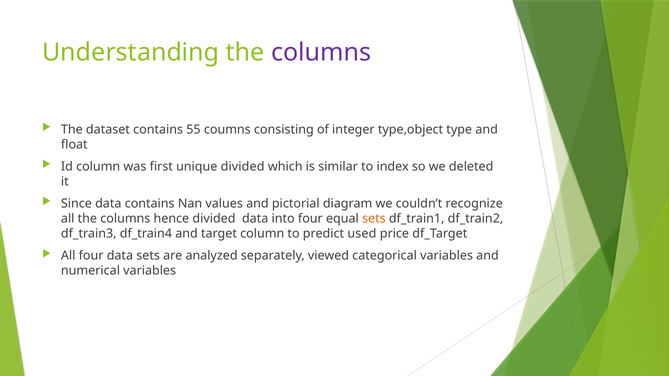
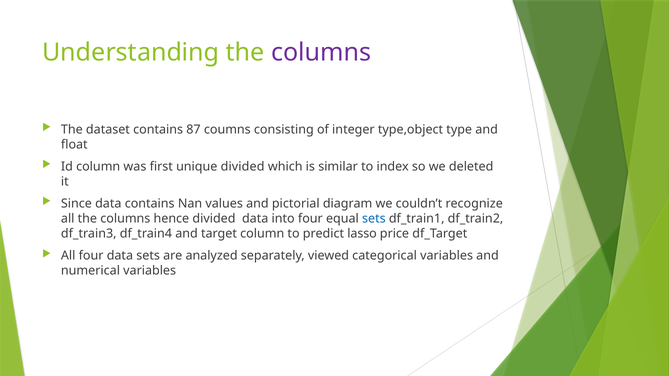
55: 55 -> 87 (194, 129)
sets colour: orange -> blue (374, 219)
used: used -> lasso (362, 234)
